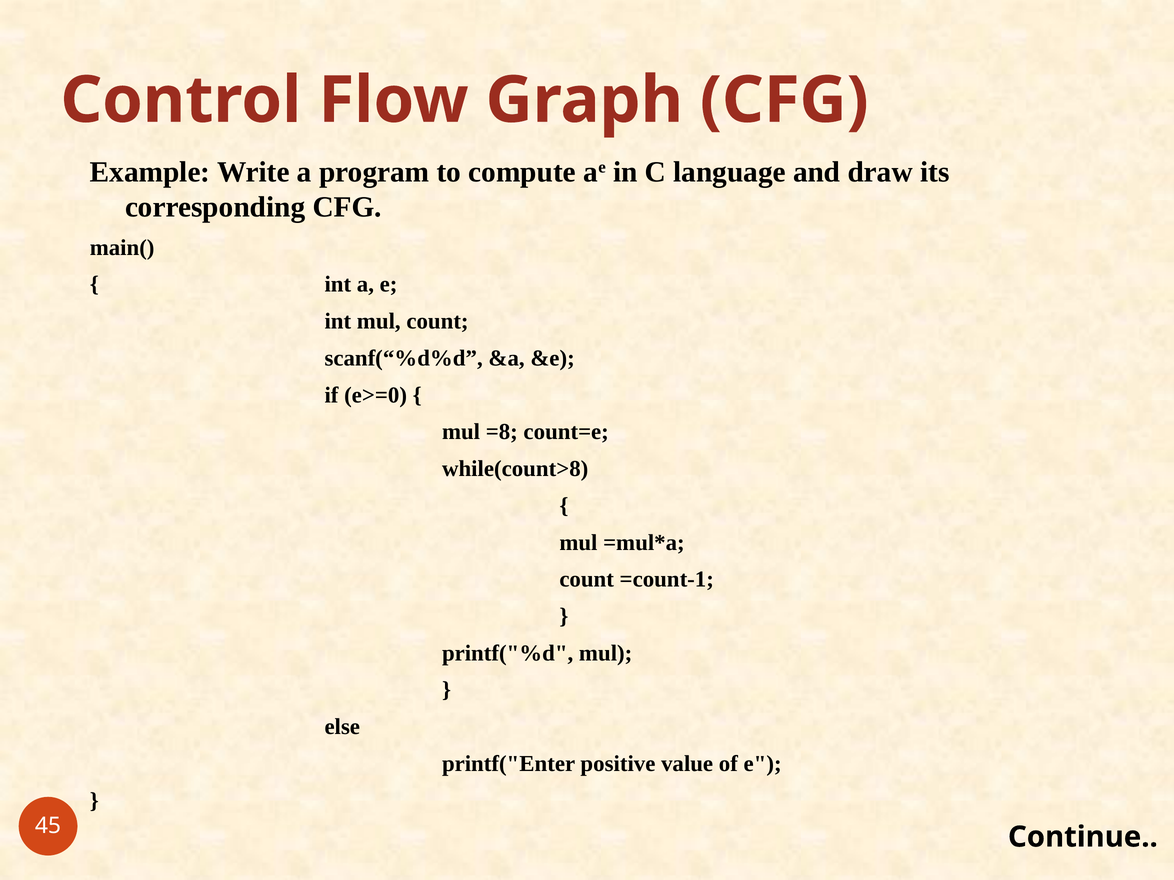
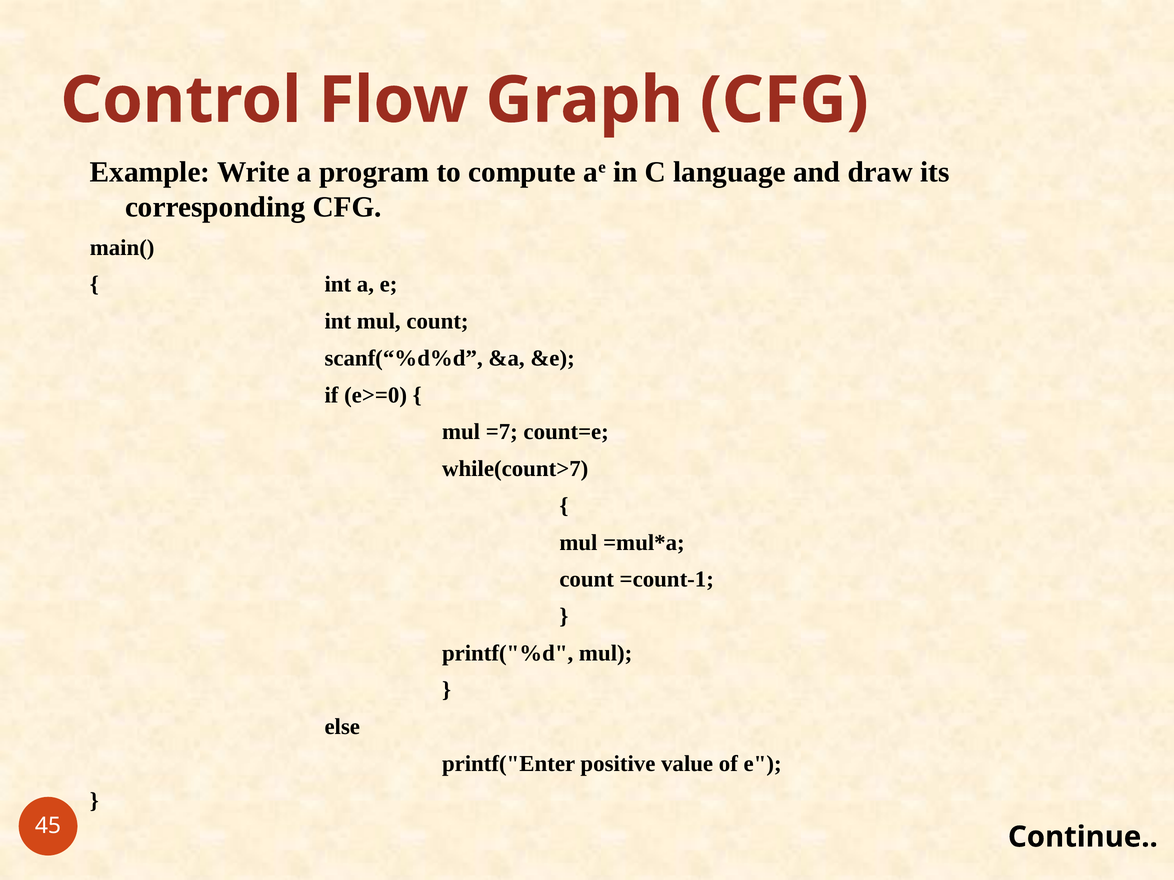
=8: =8 -> =7 (502, 432)
while(count>8: while(count>8 -> while(count>7 (515, 469)
